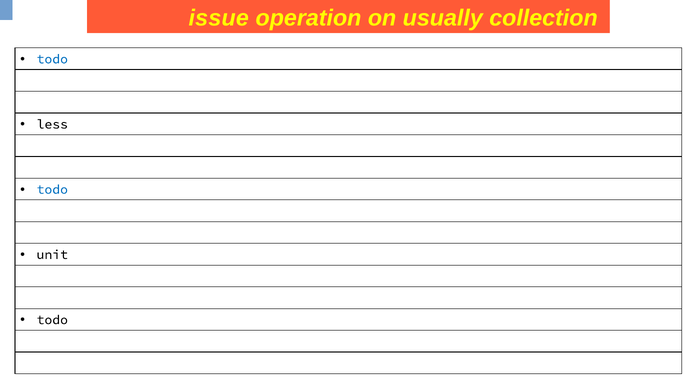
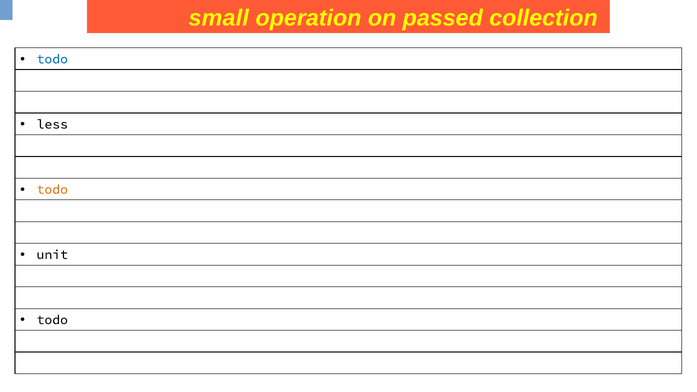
issue: issue -> small (219, 18)
usually: usually -> passed (443, 18)
todo colour: blue -> orange (52, 189)
